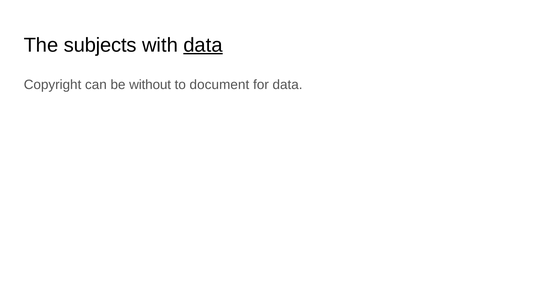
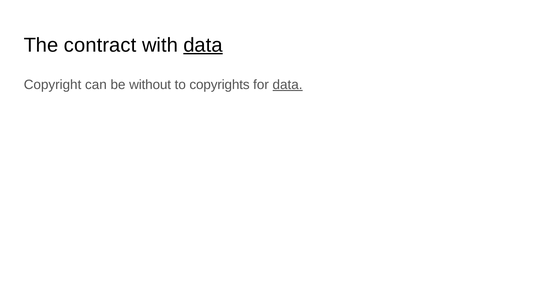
subjects: subjects -> contract (100, 45)
document: document -> copyrights (220, 85)
data underline: none -> present (288, 85)
